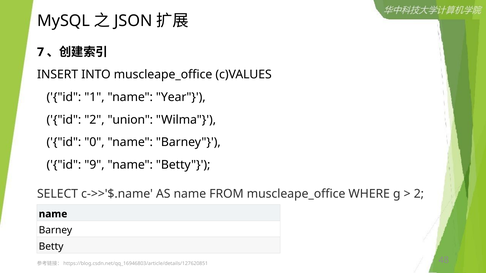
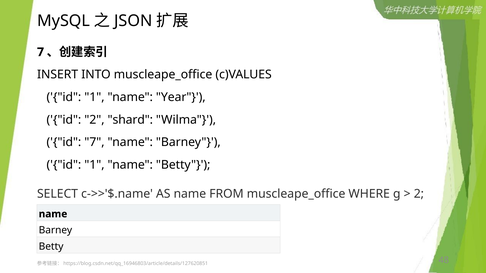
union: union -> shard (130, 120)
id 0: 0 -> 7 (94, 142)
9: 9 -> 1 (94, 165)
